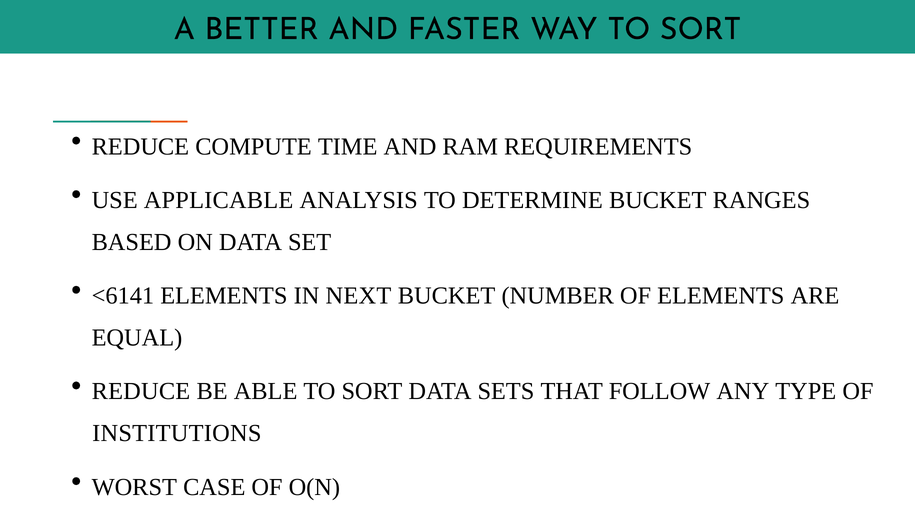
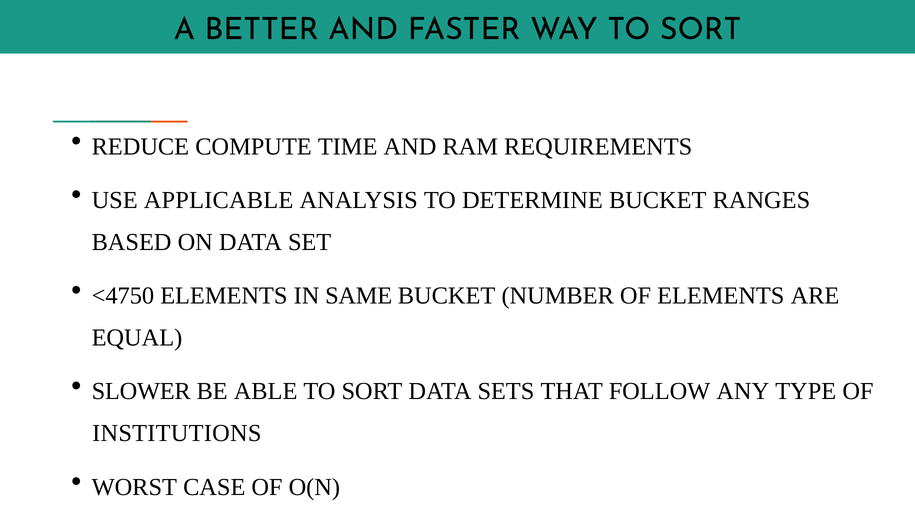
<6141: <6141 -> <4750 (123, 295)
NEXT: NEXT -> SAME (359, 295)
REDUCE: REDUCE -> SLOWER (141, 391)
